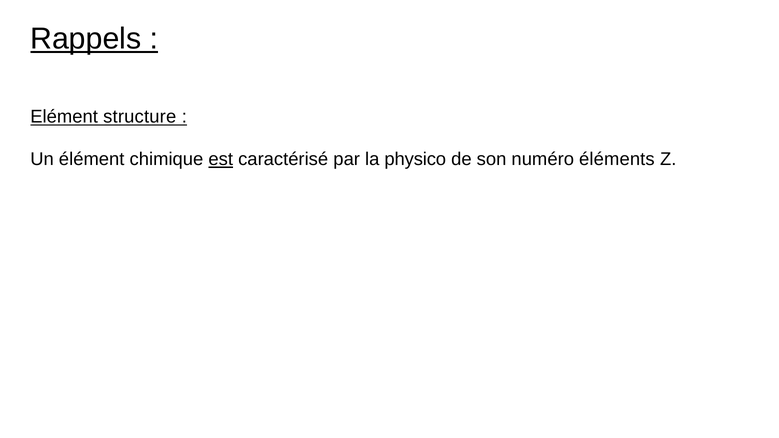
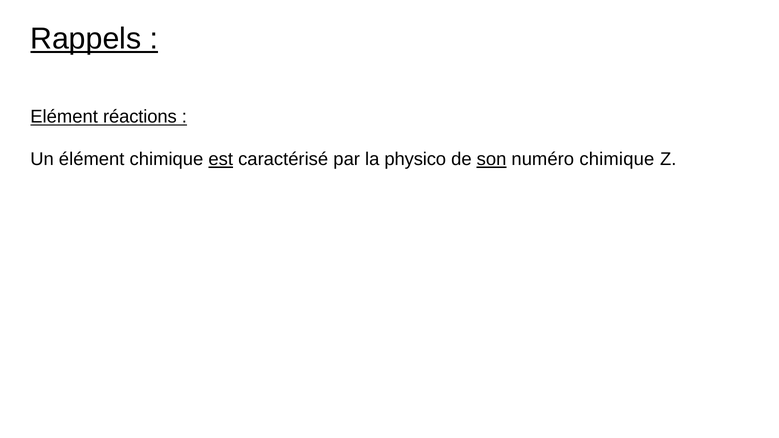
structure: structure -> réactions (140, 117)
son underline: none -> present (492, 159)
numéro éléments: éléments -> chimique (617, 159)
